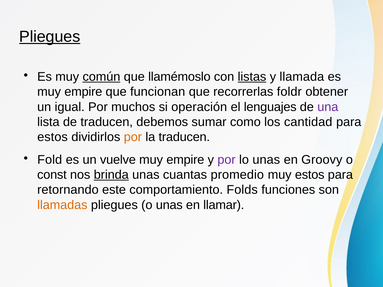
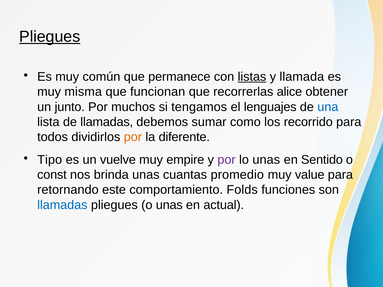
común underline: present -> none (101, 77)
llamémoslo: llamémoslo -> permanece (179, 77)
empire: empire -> misma (83, 92)
foldr: foldr -> alice (289, 92)
igual: igual -> junto (70, 107)
operación: operación -> tengamos (199, 107)
una colour: purple -> blue (328, 107)
de traducen: traducen -> llamadas (107, 122)
cantidad: cantidad -> recorrido (308, 122)
estos: estos -> todos (53, 137)
la traducen: traducen -> diferente (184, 137)
Fold: Fold -> Tipo (50, 160)
Groovy: Groovy -> Sentido (322, 160)
brinda underline: present -> none (111, 175)
muy estos: estos -> value (310, 175)
llamadas colour: orange -> blue (62, 205)
llamar: llamar -> actual (224, 205)
